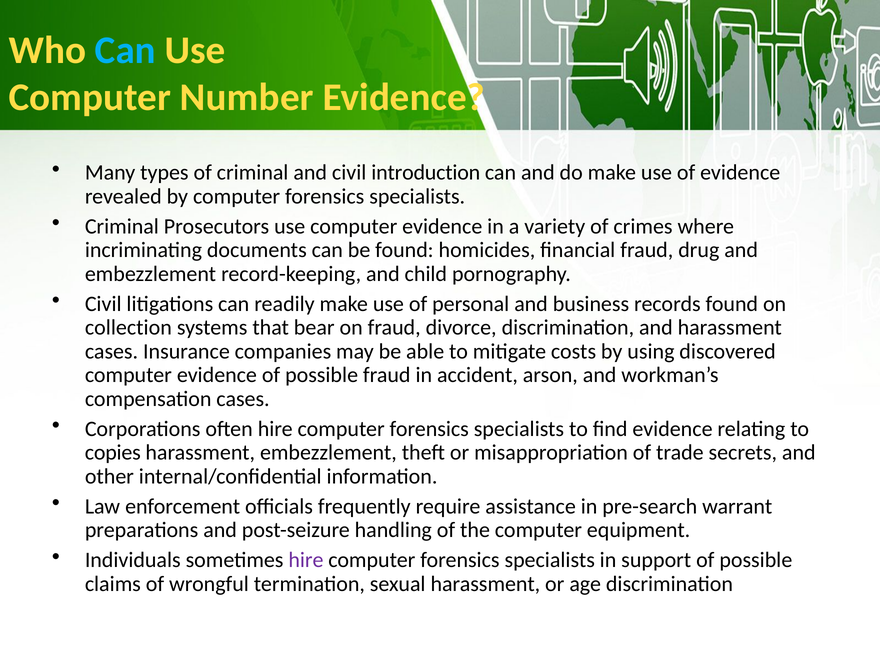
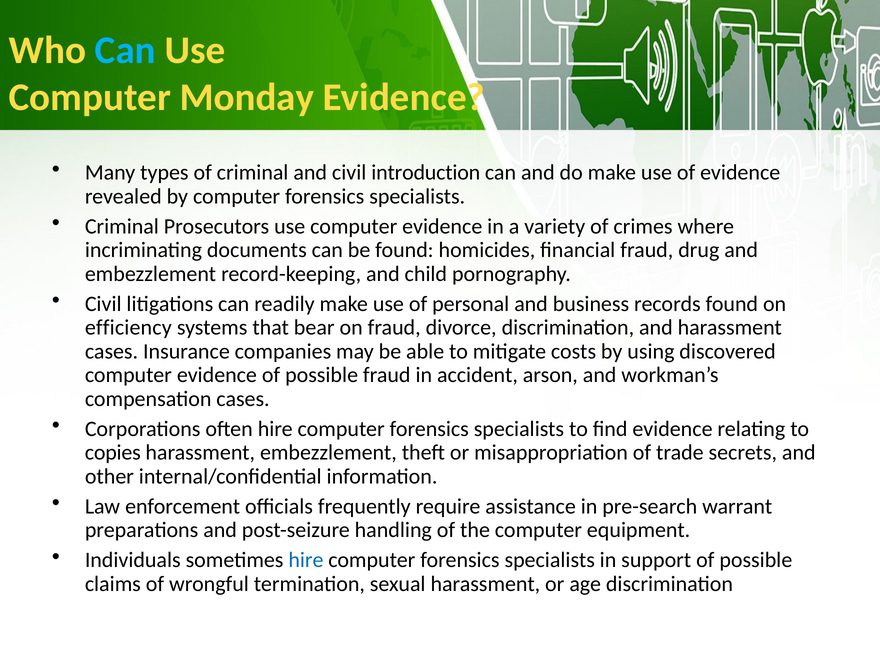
Number: Number -> Monday (247, 97)
collection: collection -> efficiency (128, 328)
hire colour: purple -> blue (306, 560)
